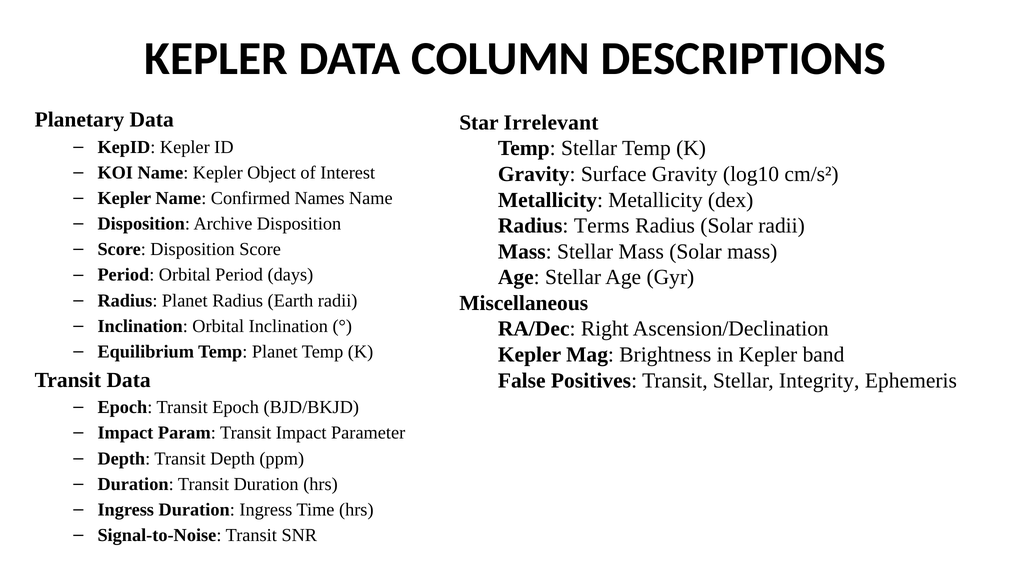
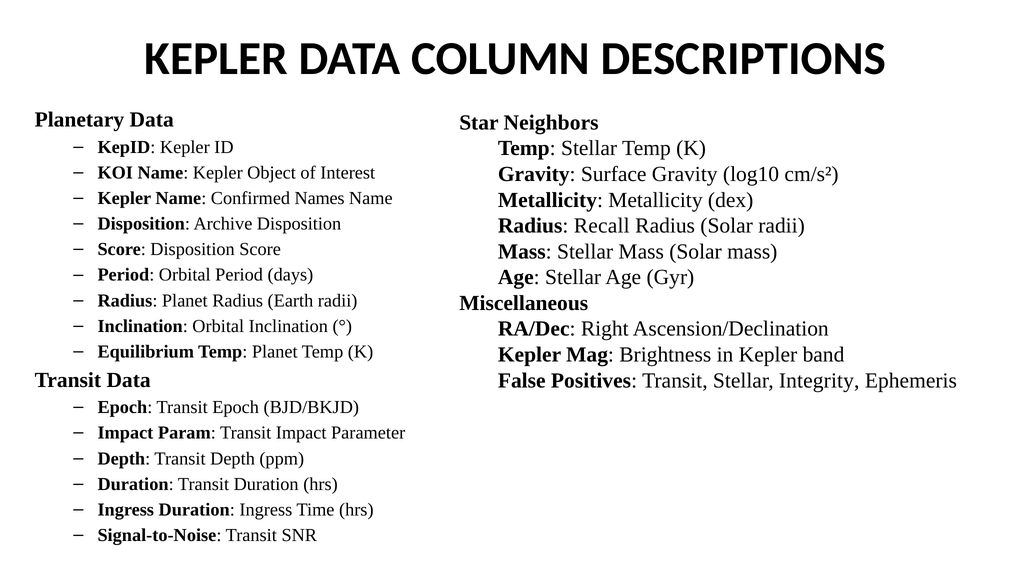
Irrelevant: Irrelevant -> Neighbors (551, 123)
Terms: Terms -> Recall (602, 226)
